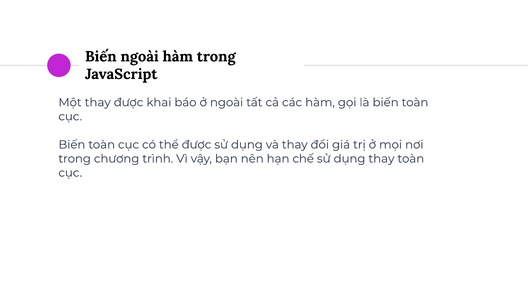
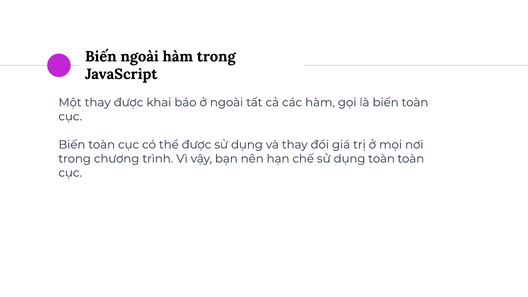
dụng thay: thay -> toàn (382, 159)
